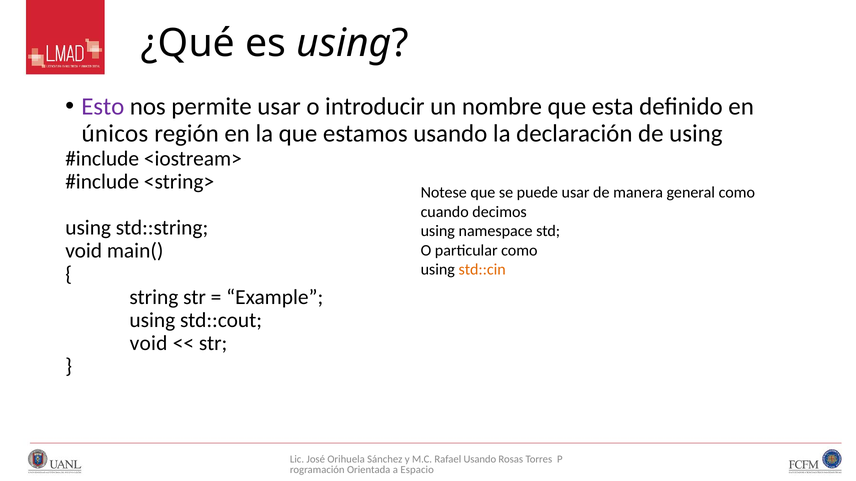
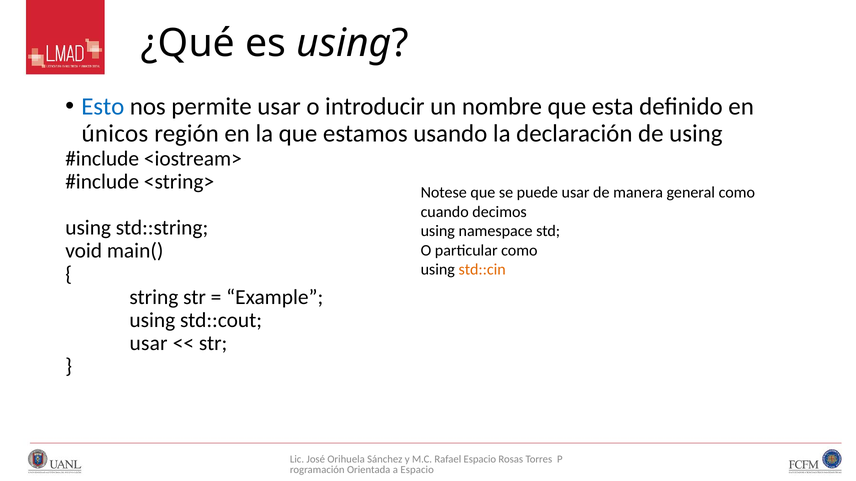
Esto colour: purple -> blue (103, 107)
void: void -> usar (149, 344)
Rafael Usando: Usando -> Espacio (480, 460)
